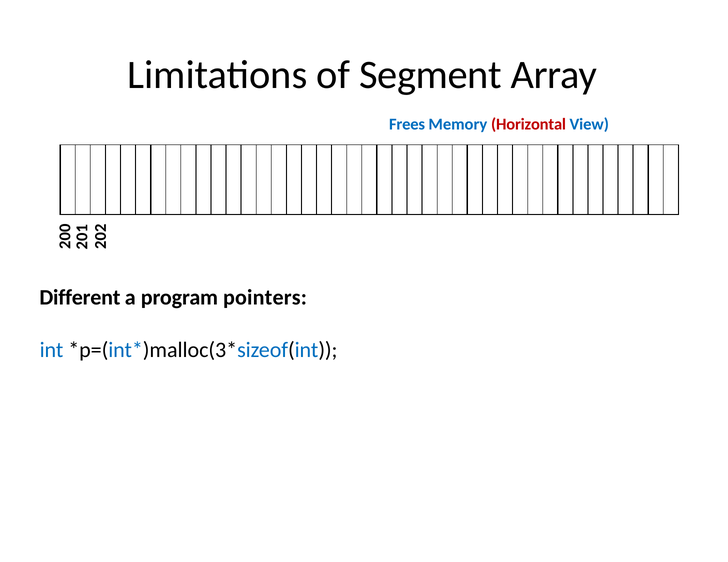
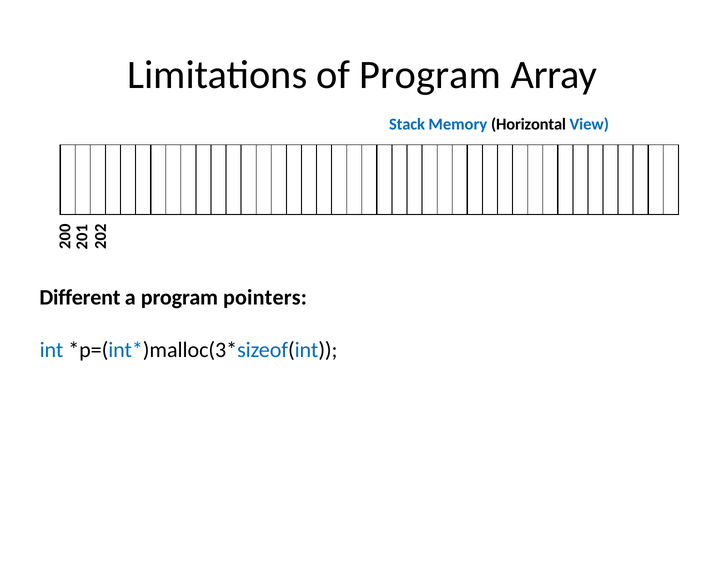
of Segment: Segment -> Program (430, 75)
Frees: Frees -> Stack (407, 124)
Horizontal colour: red -> black (529, 124)
